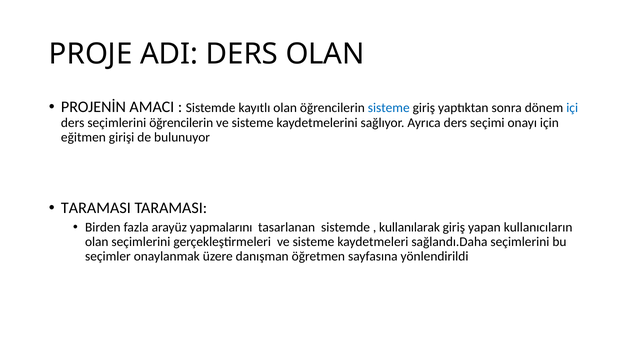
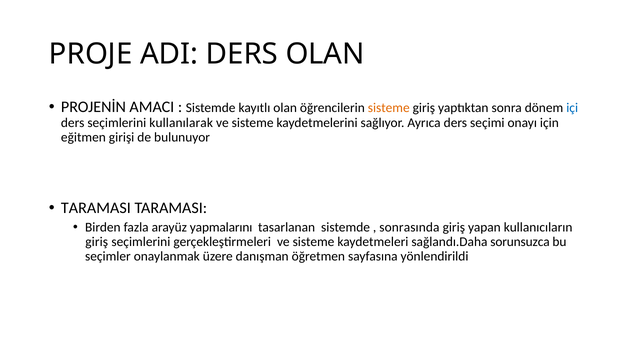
sisteme colour: blue -> orange (389, 108)
seçimlerini öğrencilerin: öğrencilerin -> kullanılarak (181, 123)
kullanılarak: kullanılarak -> sonrasında (409, 227)
olan: olan -> giriş (97, 242)
sağlandı.Daha seçimlerini: seçimlerini -> sorunsuzca (520, 242)
